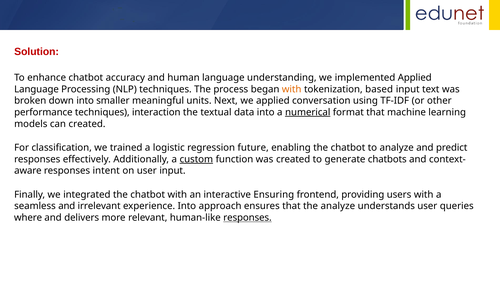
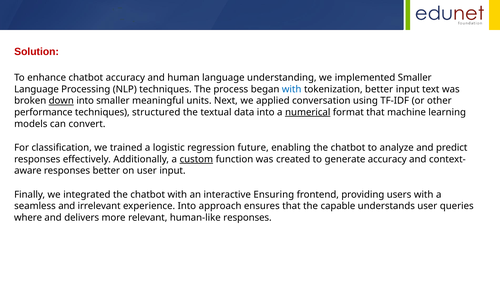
implemented Applied: Applied -> Smaller (415, 78)
with colour: orange -> blue (292, 89)
tokenization based: based -> better (379, 89)
down underline: none -> present (61, 101)
interaction: interaction -> structured (156, 112)
can created: created -> convert (87, 124)
generate chatbots: chatbots -> accuracy (387, 159)
responses intent: intent -> better (106, 171)
the analyze: analyze -> capable (338, 206)
responses underline: present -> none (247, 218)
